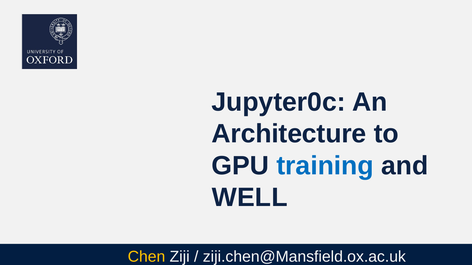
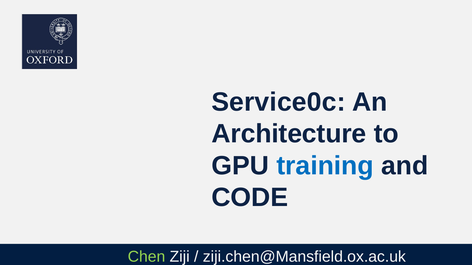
Jupyter0c: Jupyter0c -> Service0c (278, 102)
WELL: WELL -> CODE (250, 198)
Chen colour: yellow -> light green (146, 257)
